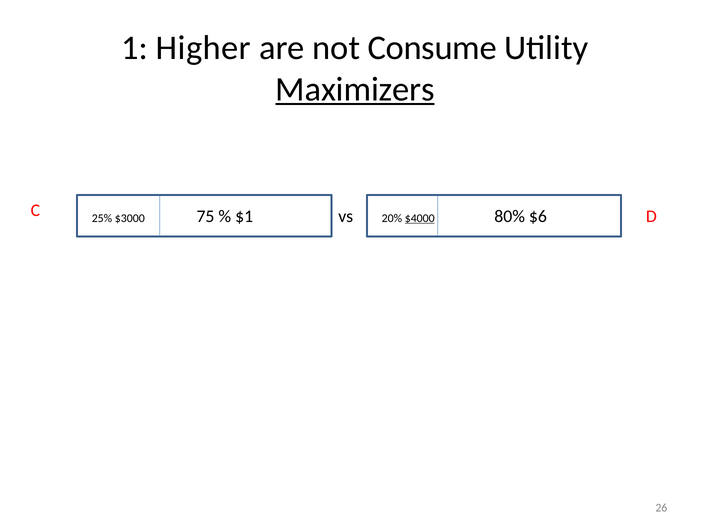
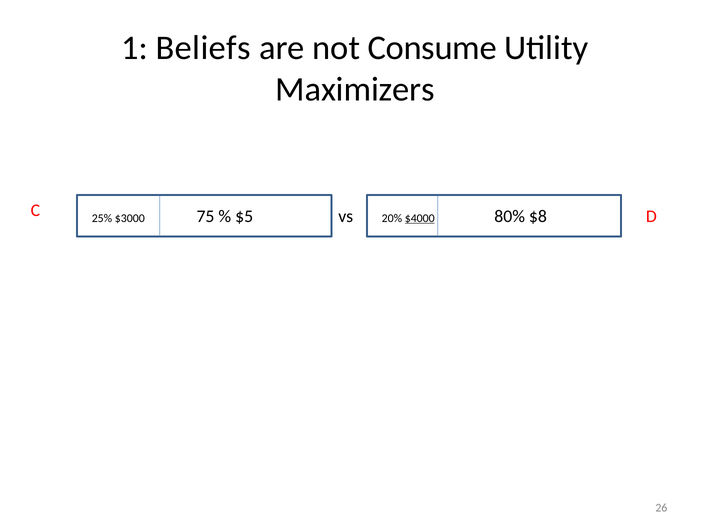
Higher: Higher -> Beliefs (203, 48)
Maximizers underline: present -> none (355, 89)
$1: $1 -> $5 (244, 217)
$6: $6 -> $8 (538, 217)
